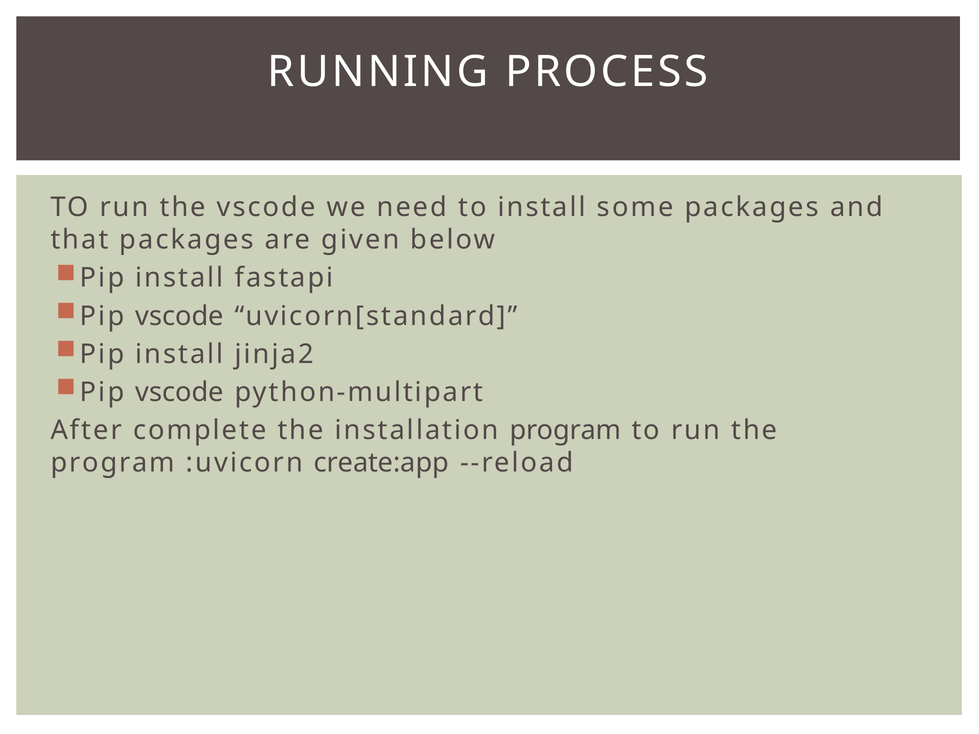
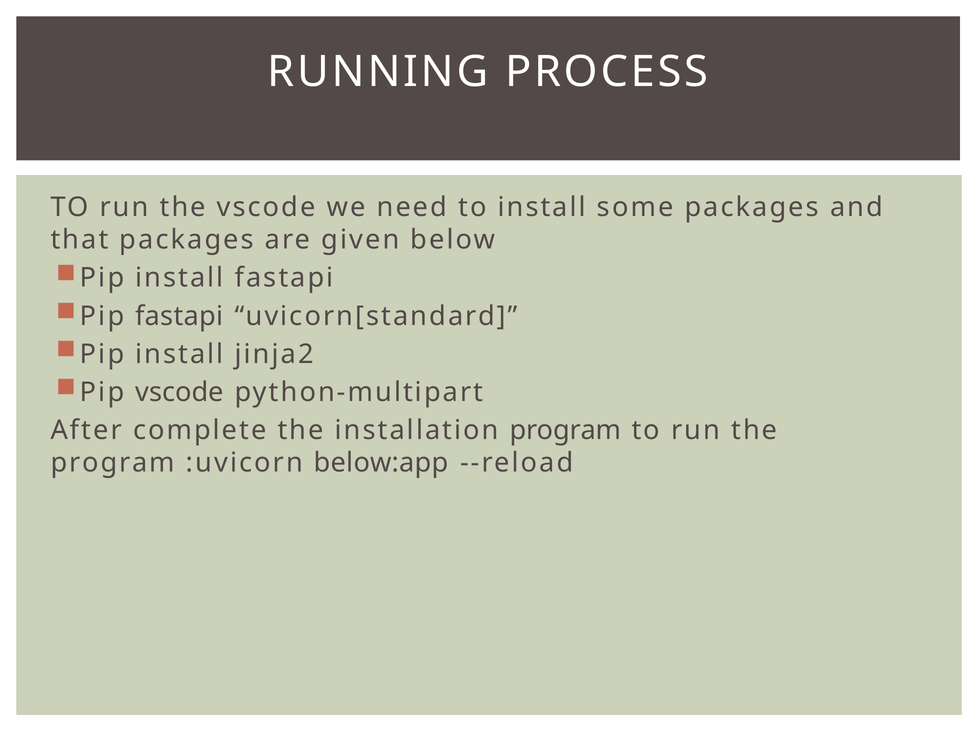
vscode: vscode -> fastapi (179, 316)
create:app: create:app -> below:app (381, 463)
